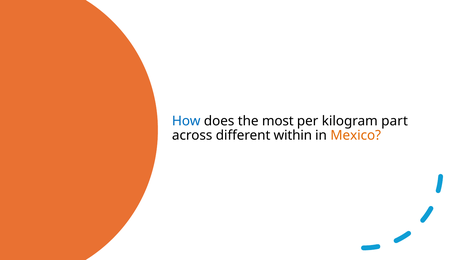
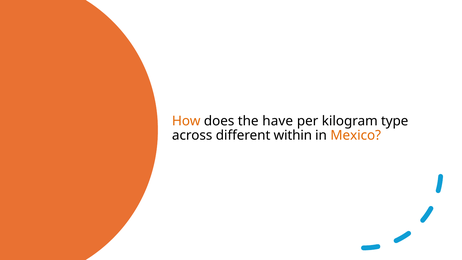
How colour: blue -> orange (186, 121)
most: most -> have (278, 121)
part: part -> type (395, 121)
